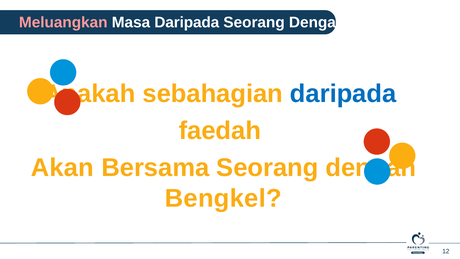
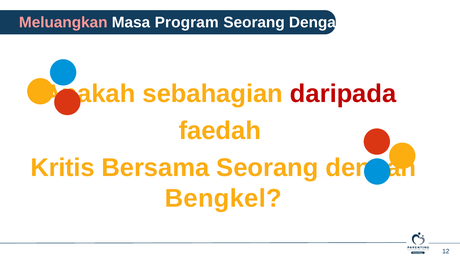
Masa Daripada: Daripada -> Program (187, 23)
daripada colour: blue -> red (343, 94)
Akan: Akan -> Kritis (63, 168)
